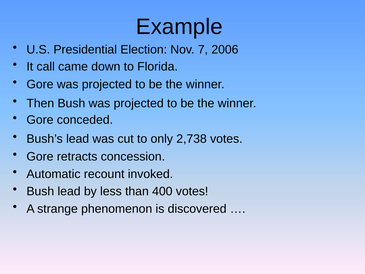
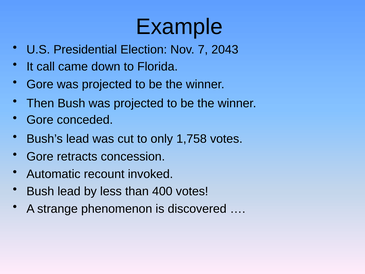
2006: 2006 -> 2043 (225, 50)
2,738: 2,738 -> 1,758 (192, 139)
